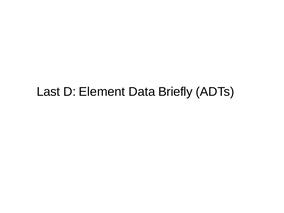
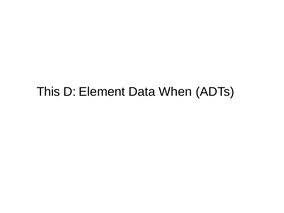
Last: Last -> This (48, 92)
Briefly: Briefly -> When (175, 92)
